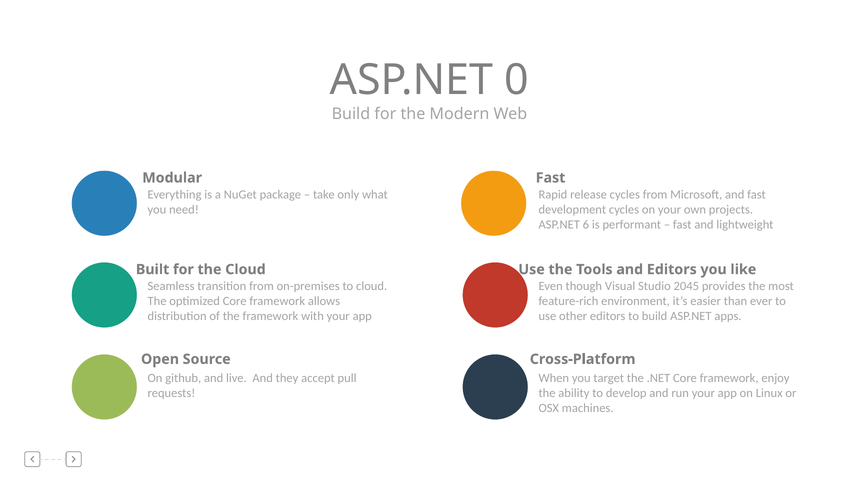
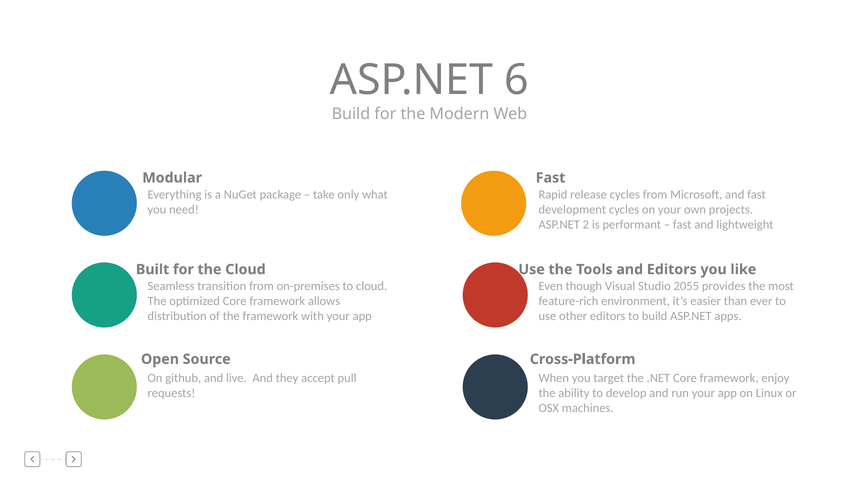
0: 0 -> 6 (517, 80)
6: 6 -> 2 (586, 225)
2045: 2045 -> 2055 (686, 286)
